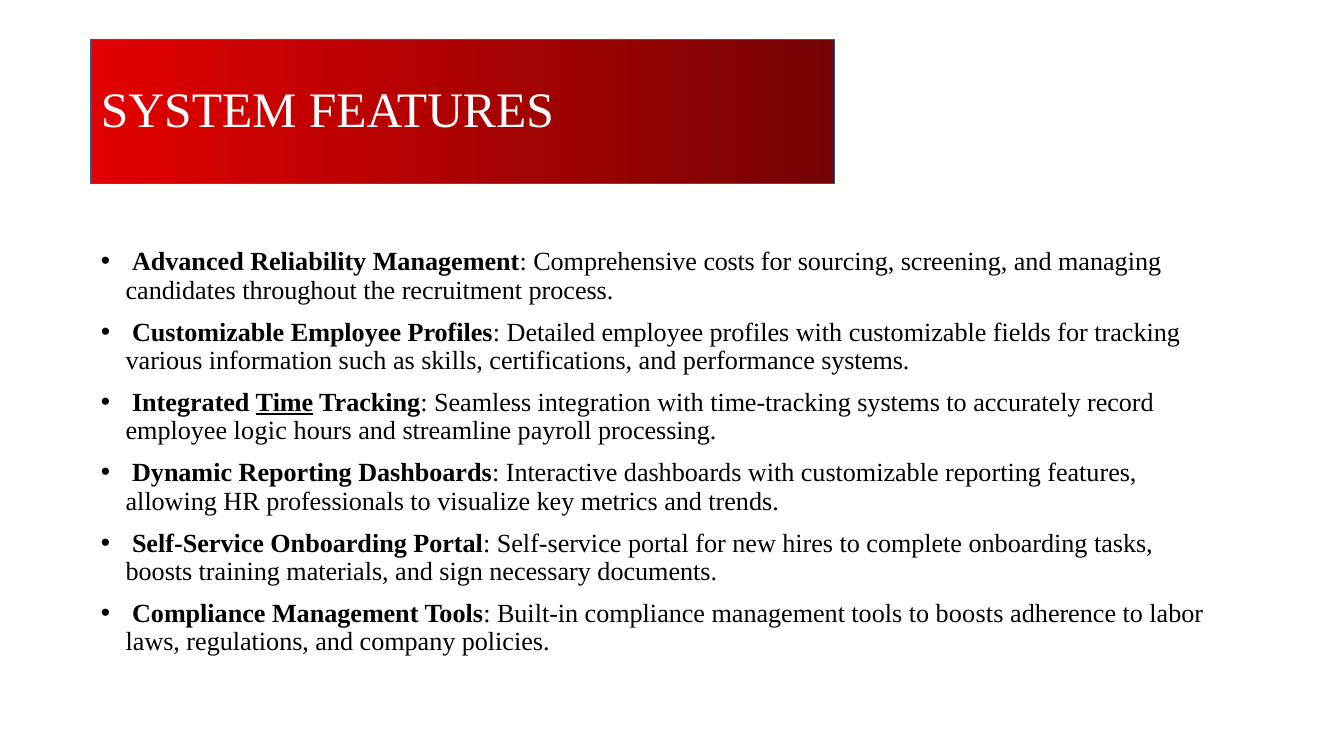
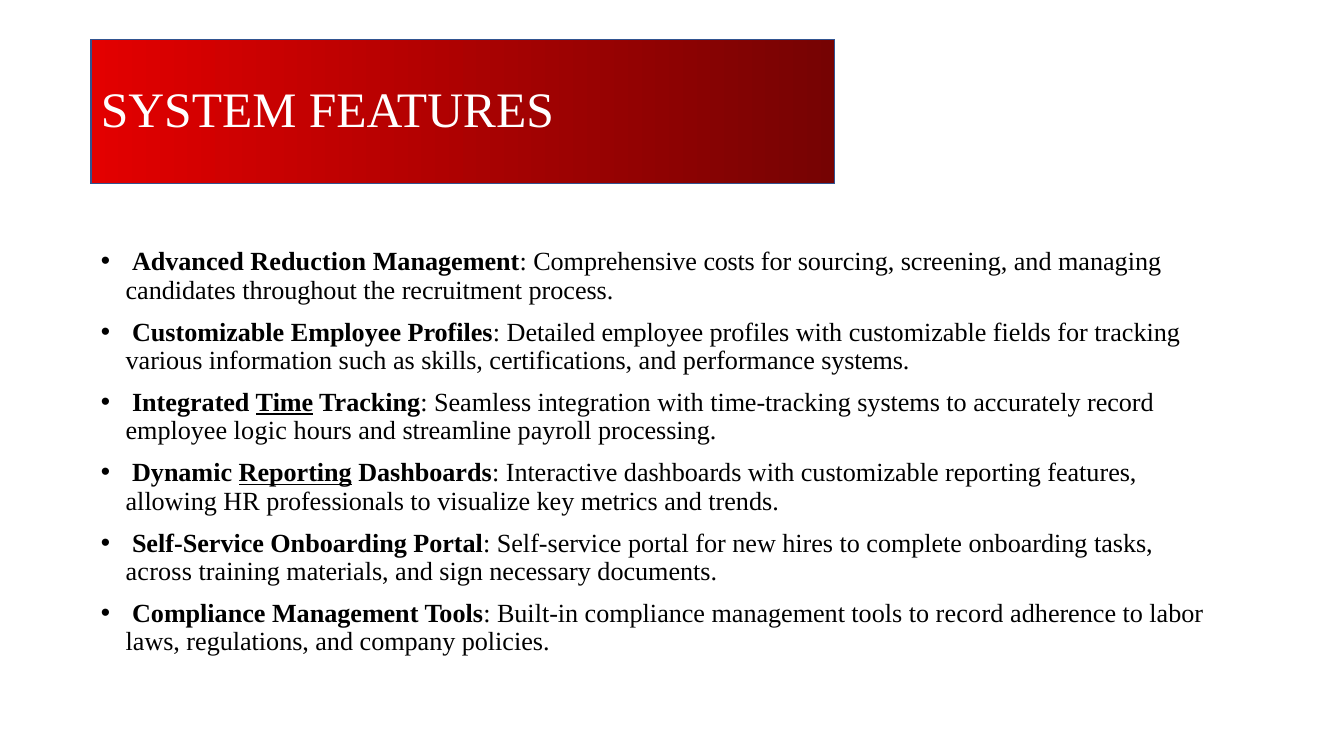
Reliability: Reliability -> Reduction (308, 262)
Reporting underline: none -> present (295, 473)
boosts: boosts -> across (159, 572)
to boosts: boosts -> record (970, 614)
